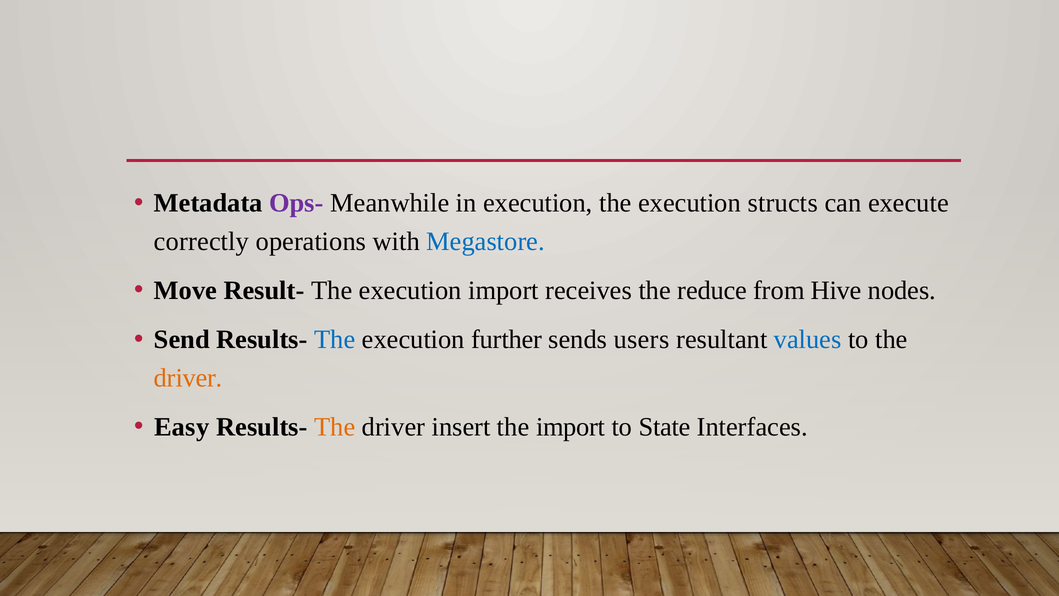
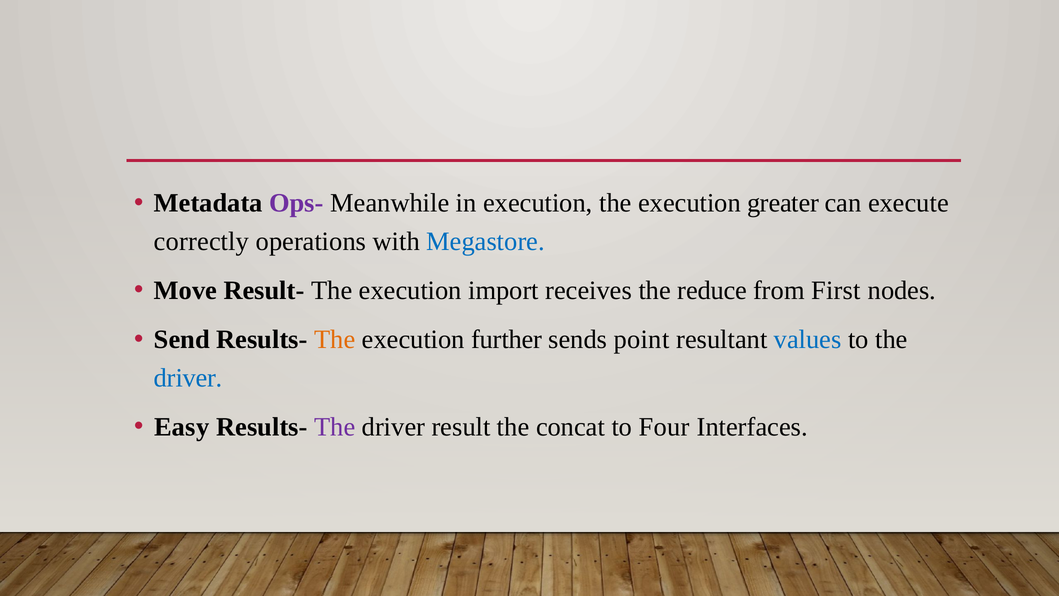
structs: structs -> greater (783, 203)
Hive: Hive -> First (836, 290)
The colour: blue -> orange (335, 340)
users: users -> point (642, 340)
driver colour: orange -> blue (188, 378)
The colour: orange -> purple (335, 427)
insert: insert -> result (461, 427)
the import: import -> concat (571, 427)
State: State -> Four (664, 427)
